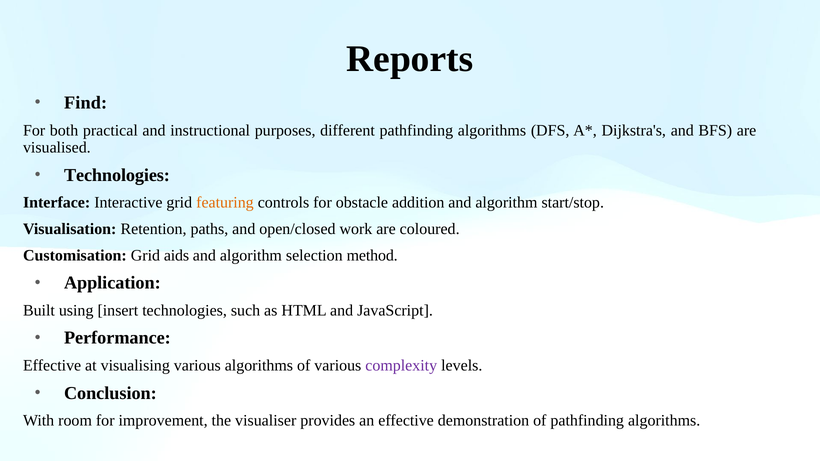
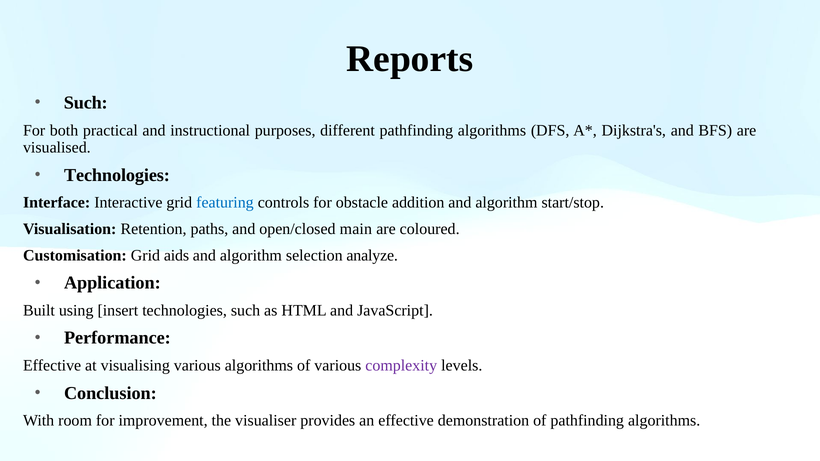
Find: Find -> Such (86, 103)
featuring colour: orange -> blue (225, 203)
work: work -> main (356, 229)
method: method -> analyze (372, 255)
